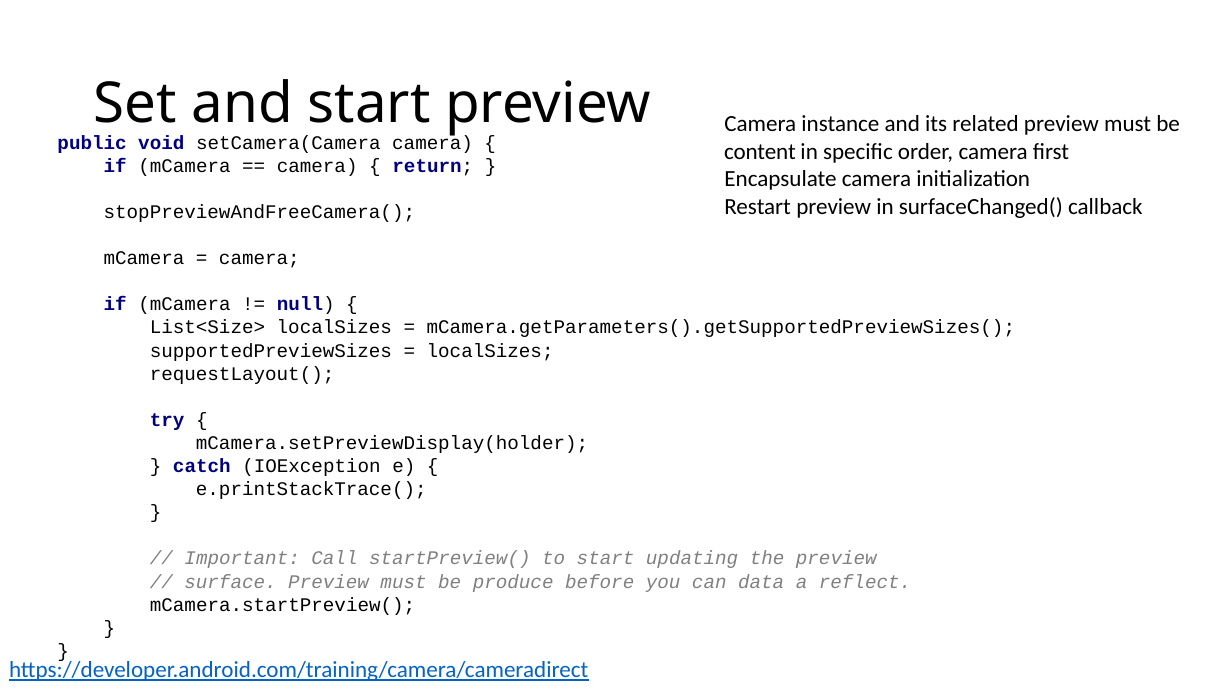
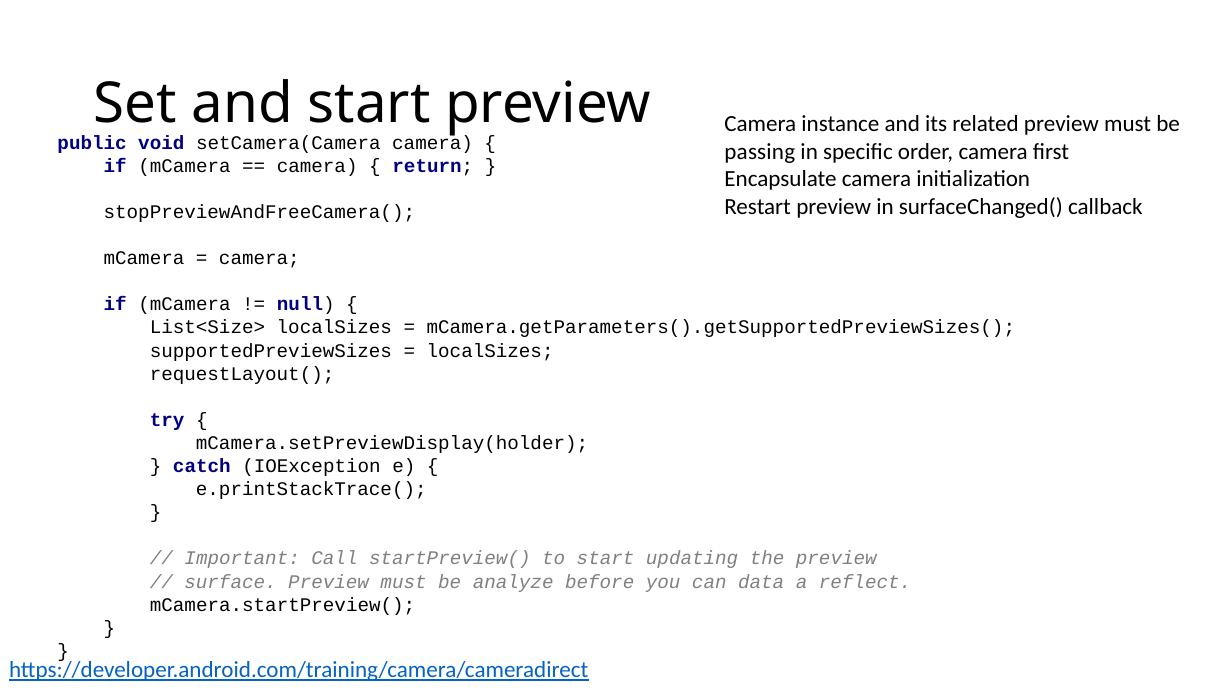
content: content -> passing (760, 152)
produce: produce -> analyze (513, 582)
